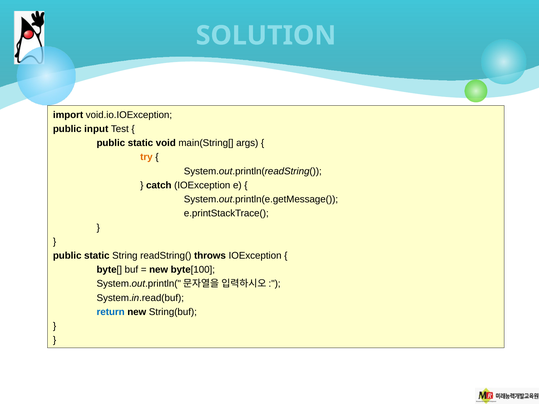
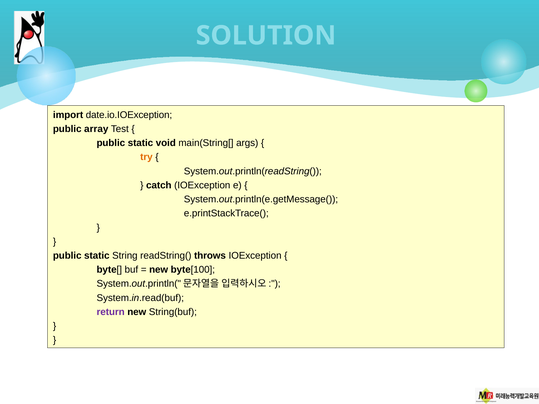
void.io.IOException: void.io.IOException -> date.io.IOException (129, 115)
input: input -> array (96, 129)
return colour: blue -> purple (111, 312)
